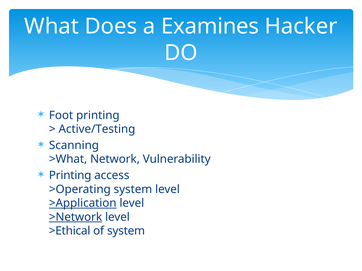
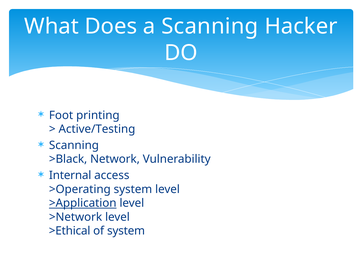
a Examines: Examines -> Scanning (210, 26)
>What: >What -> >Black (68, 159)
Printing: Printing -> Internal (70, 176)
>Network underline: present -> none (76, 217)
